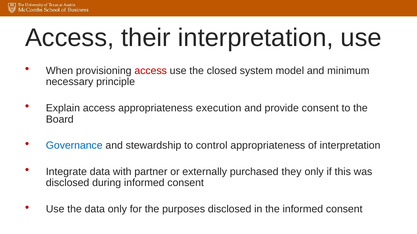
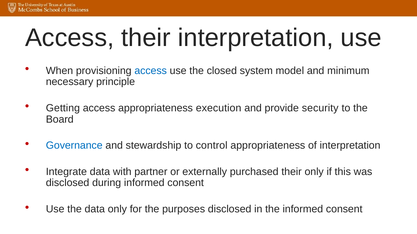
access colour: red -> blue (151, 71)
Explain: Explain -> Getting (63, 108)
provide consent: consent -> security (320, 108)
purchased they: they -> their (292, 172)
